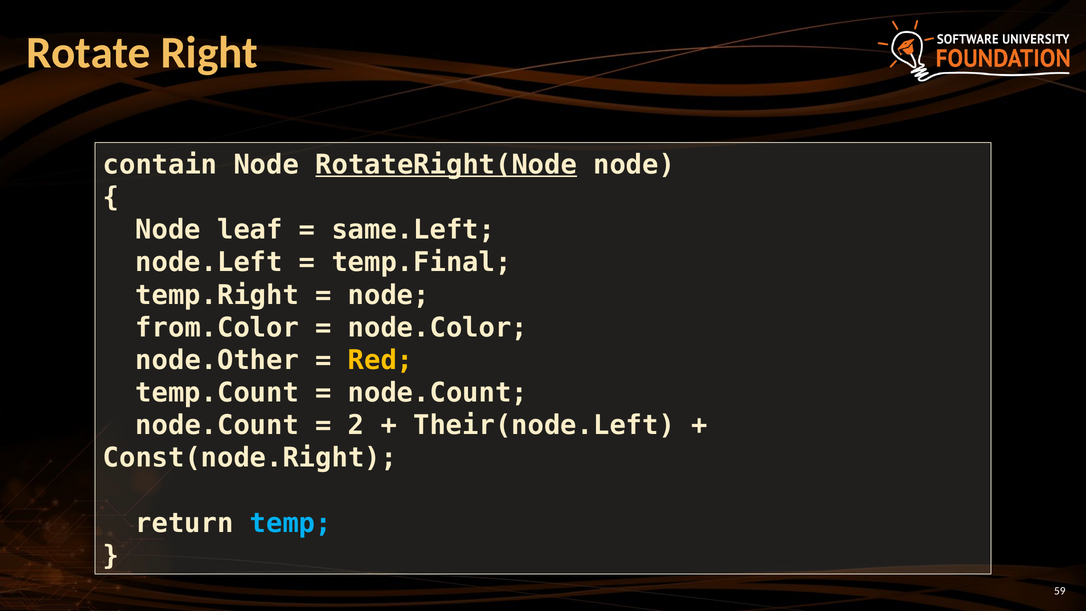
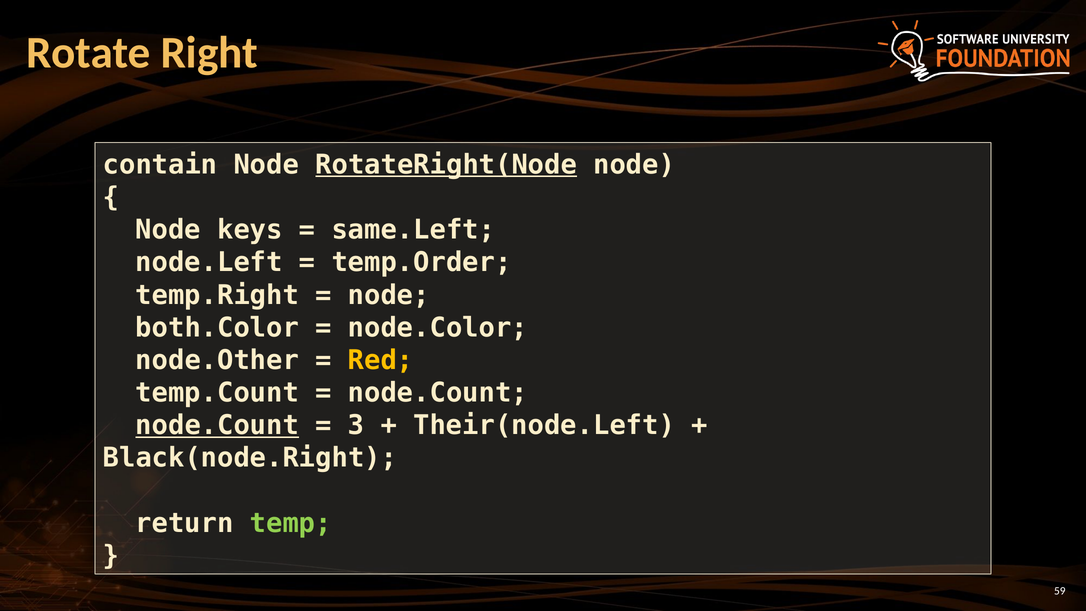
leaf: leaf -> keys (250, 230)
temp.Final: temp.Final -> temp.Order (422, 263)
from.Color: from.Color -> both.Color (217, 328)
node.Count underline: none -> present (217, 425)
2: 2 -> 3 (356, 425)
Const(node.Right: Const(node.Right -> Black(node.Right (250, 458)
temp colour: light blue -> light green (291, 523)
